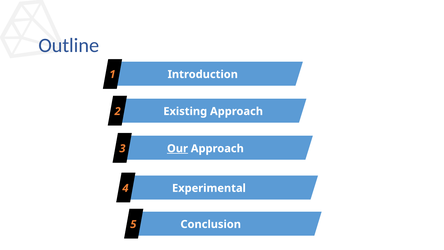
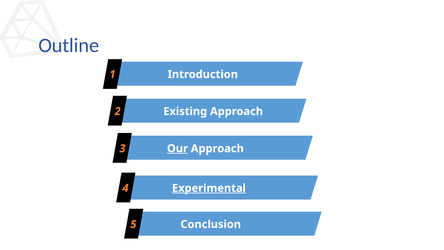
Experimental underline: none -> present (209, 188)
